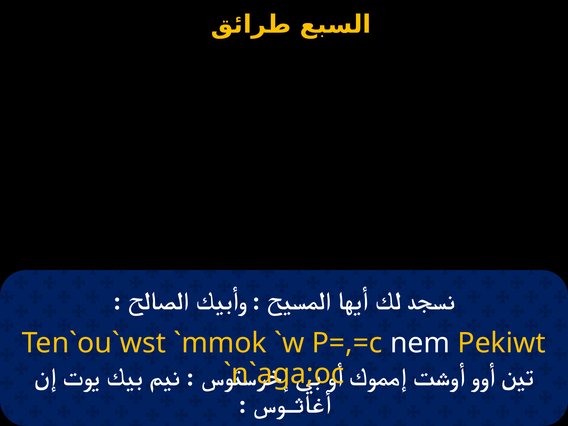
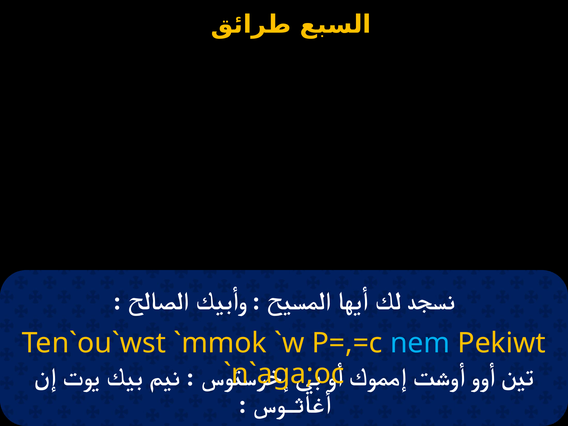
nem colour: white -> light blue (420, 343)
